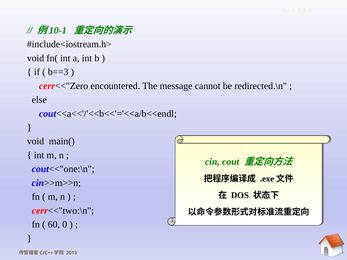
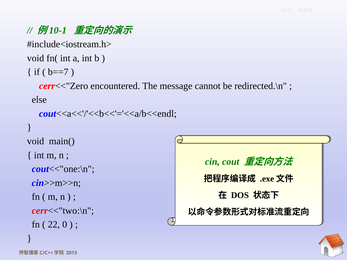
b==3: b==3 -> b==7 (58, 72)
60: 60 -> 22 (54, 225)
